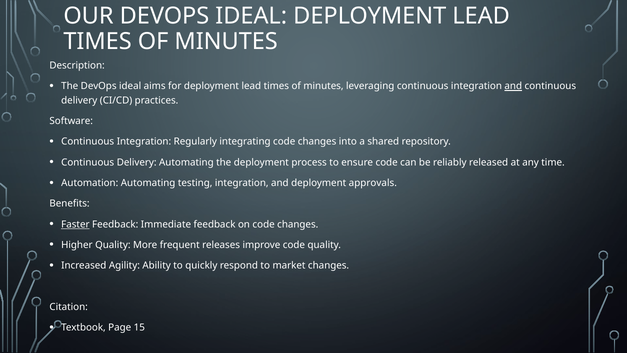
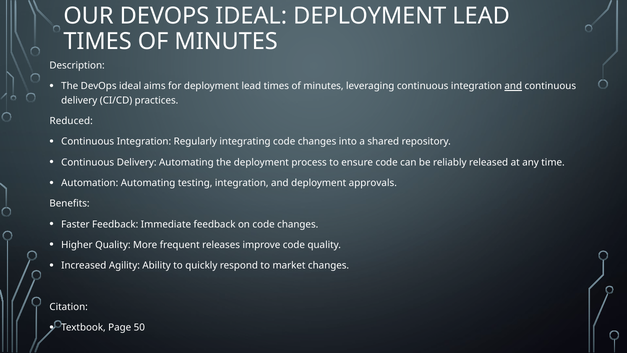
Software: Software -> Reduced (71, 121)
Faster underline: present -> none (75, 224)
15: 15 -> 50 (139, 327)
